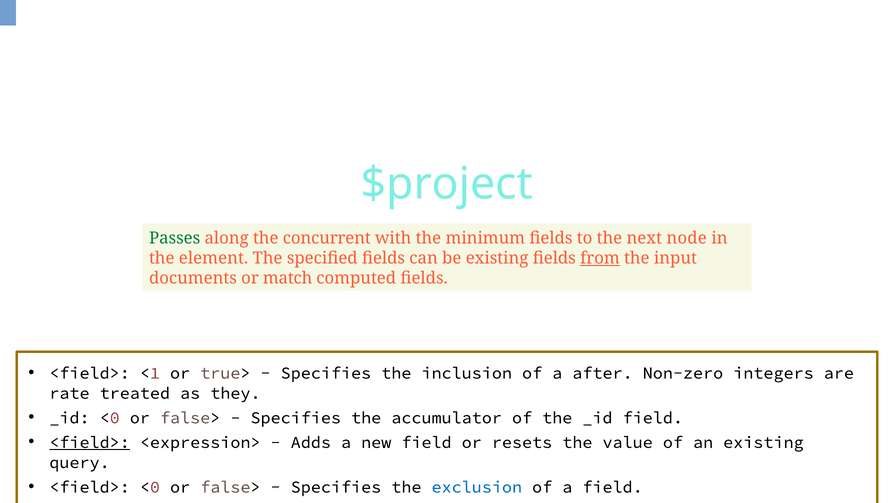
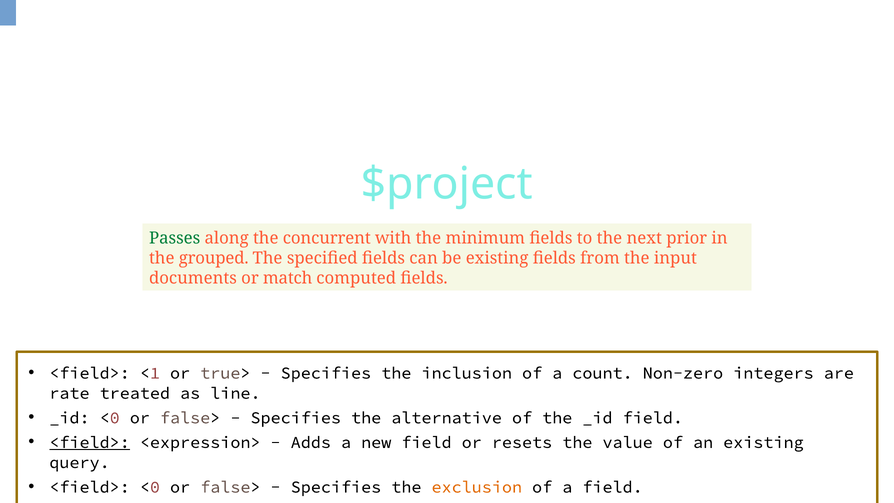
node: node -> prior (687, 238)
element: element -> grouped (214, 258)
from underline: present -> none (600, 258)
after: after -> count (602, 373)
they: they -> line (235, 393)
accumulator: accumulator -> alternative (447, 418)
exclusion colour: blue -> orange (477, 487)
